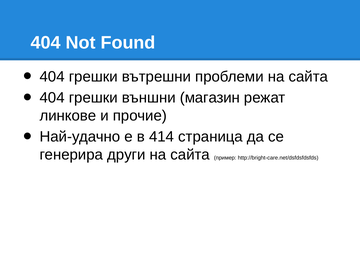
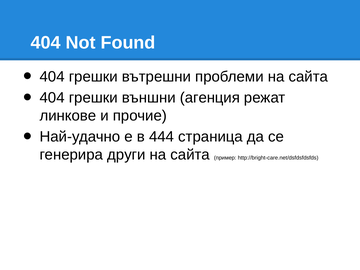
магазин: магазин -> агенция (210, 98)
414: 414 -> 444 (162, 137)
